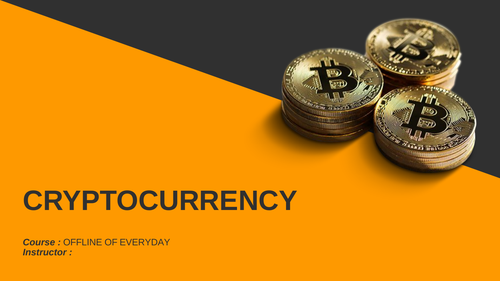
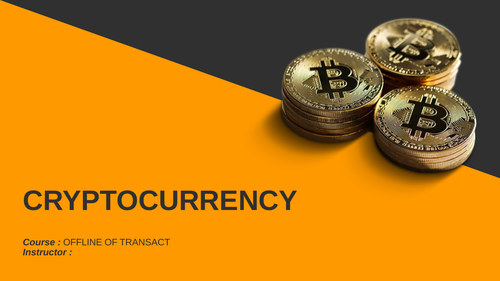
EVERYDAY: EVERYDAY -> TRANSACT (145, 243)
